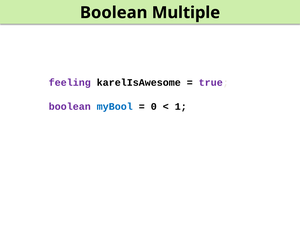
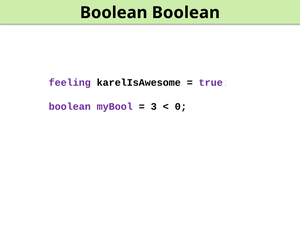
Boolean Multiple: Multiple -> Boolean (186, 13)
myBool colour: blue -> purple (115, 106)
0: 0 -> 3 (154, 106)
1: 1 -> 0 (181, 106)
